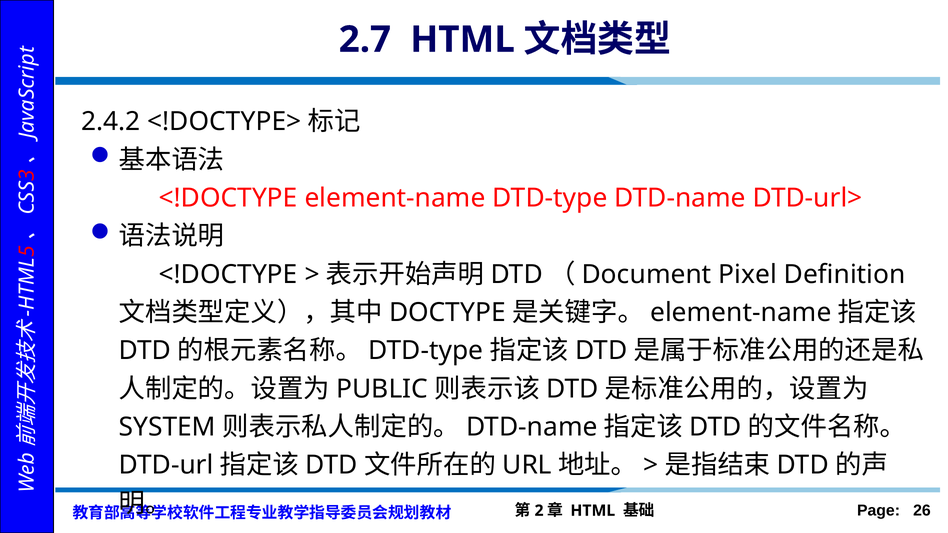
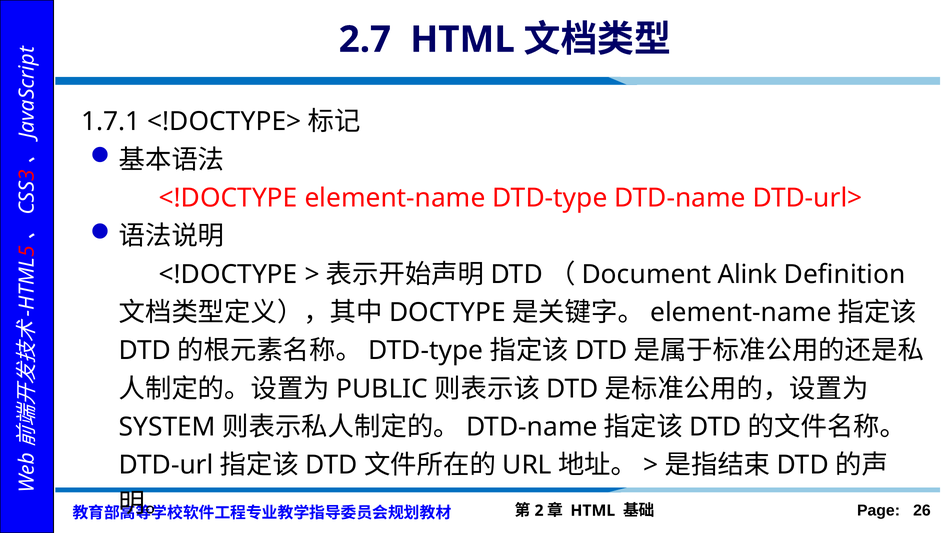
2.4.2: 2.4.2 -> 1.7.1 (111, 122)
Pixel: Pixel -> Alink (748, 275)
